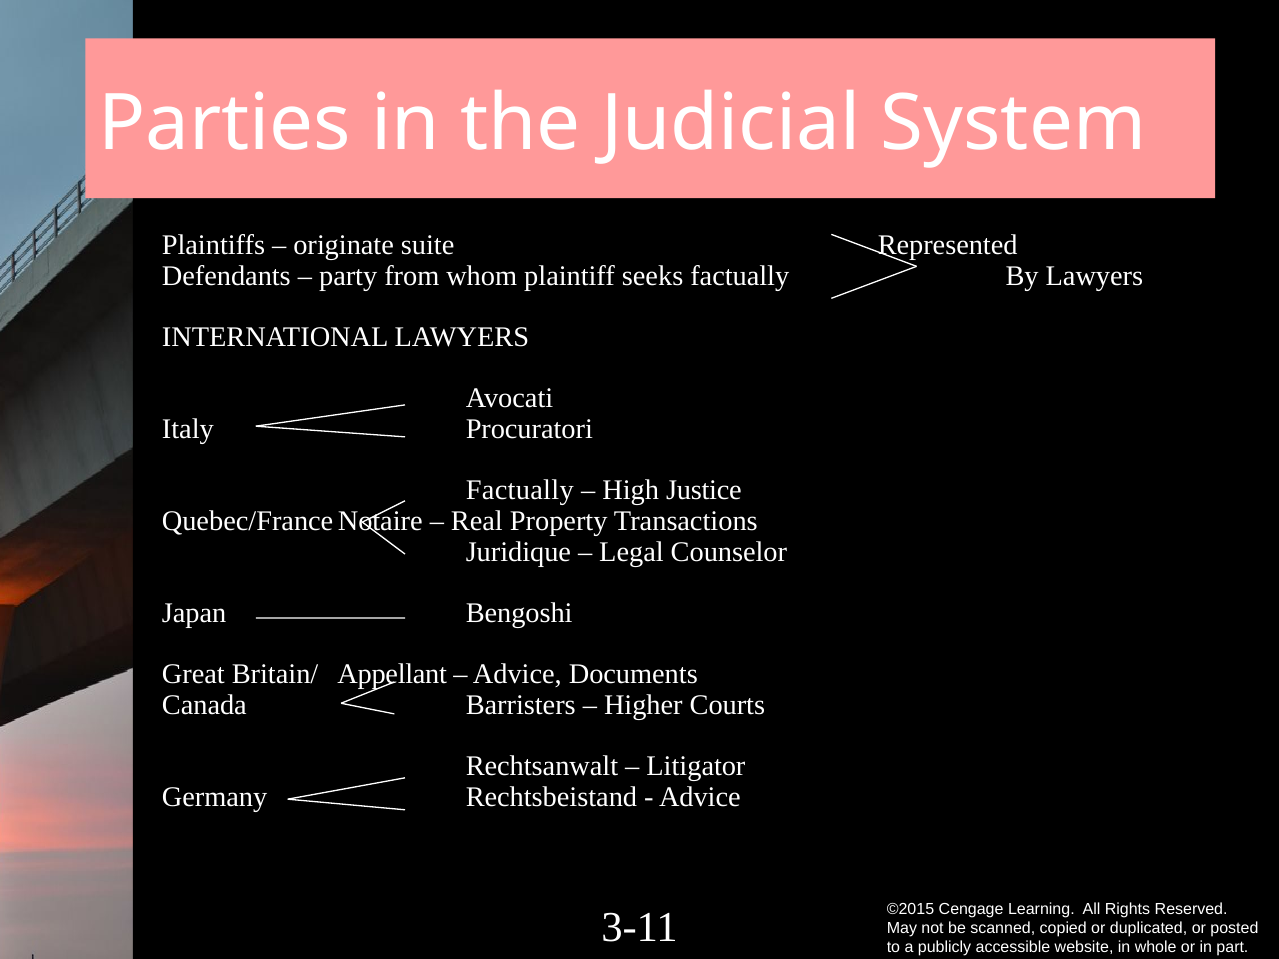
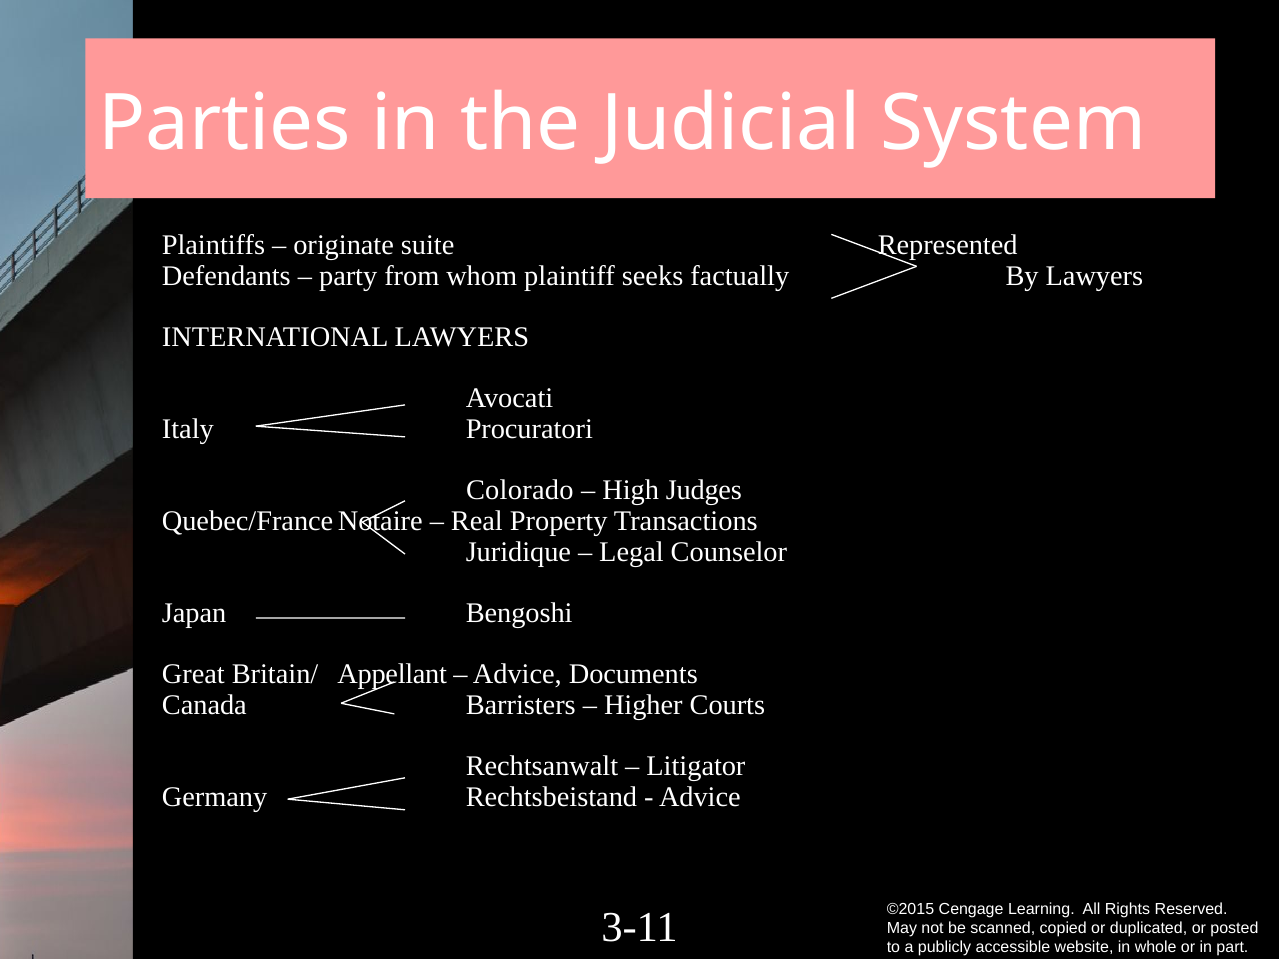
Factually: Factually -> Colorado (520, 491)
Justice: Justice -> Judges (704, 491)
